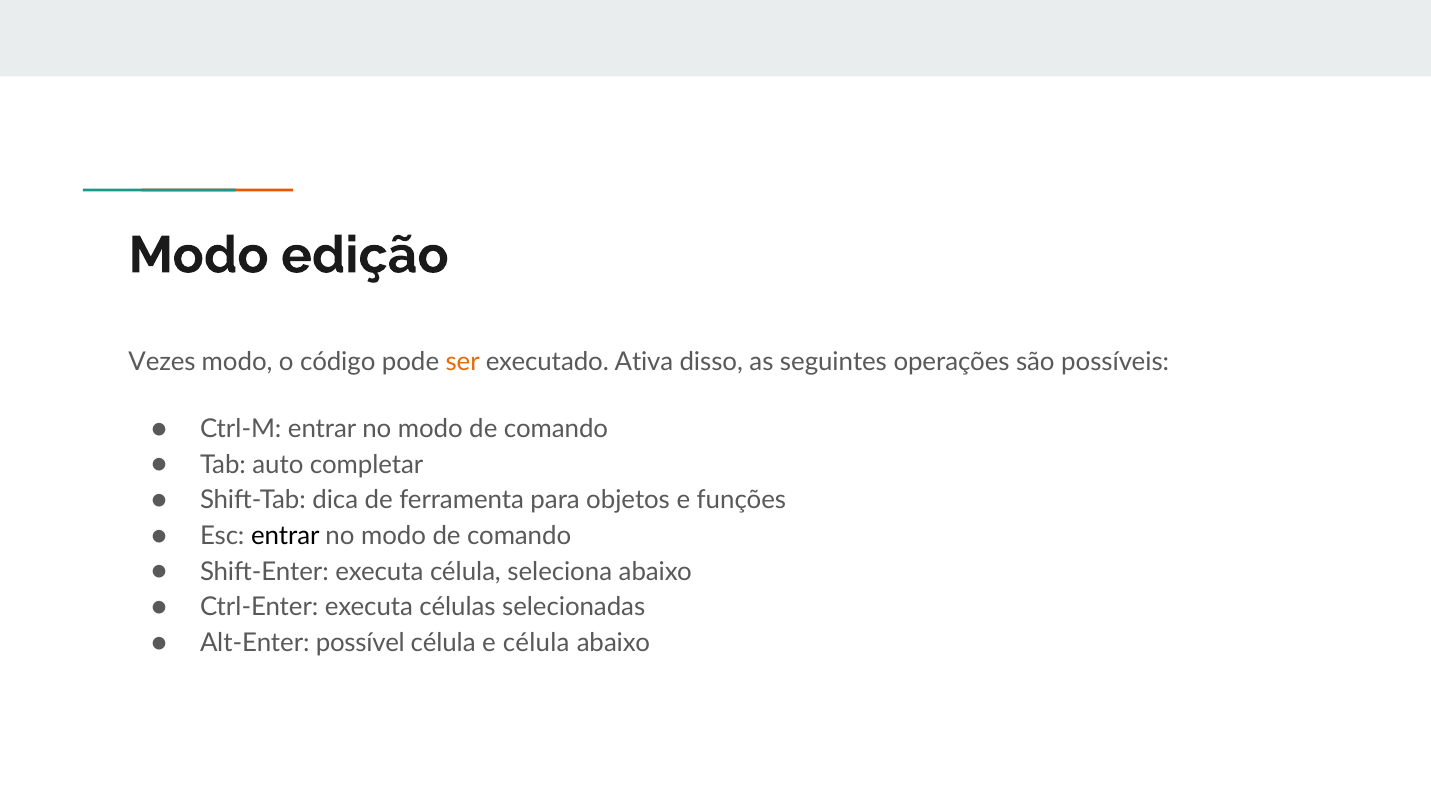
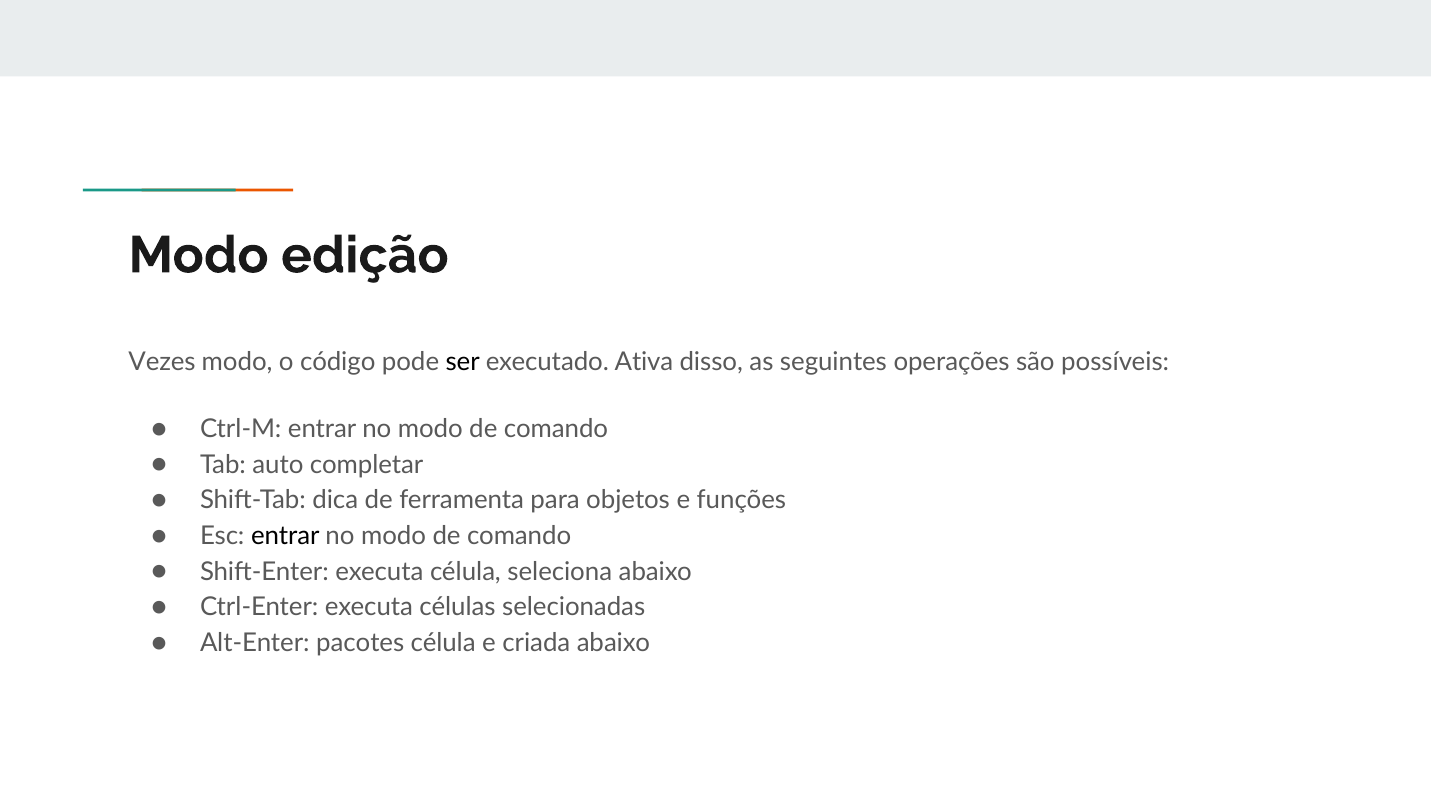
ser colour: orange -> black (463, 362)
possível: possível -> pacotes (360, 643)
e célula: célula -> criada (536, 643)
